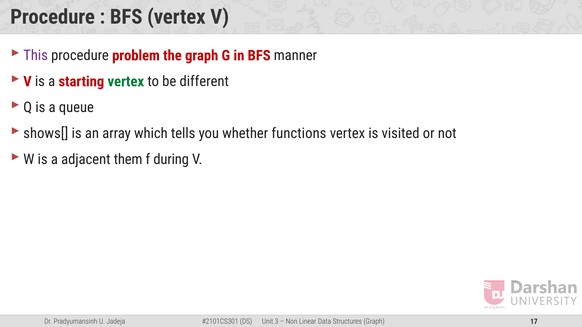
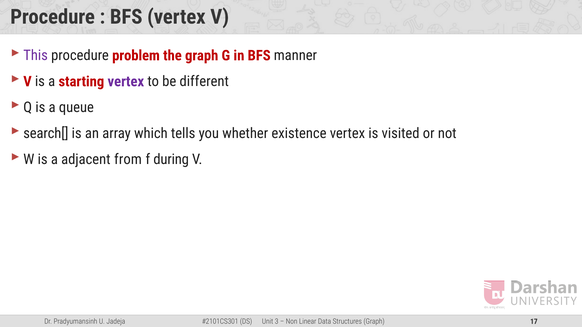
vertex colour: green -> purple (126, 82)
shows[: shows[ -> search[ (46, 133)
functions: functions -> existence (299, 133)
them: them -> from (128, 159)
